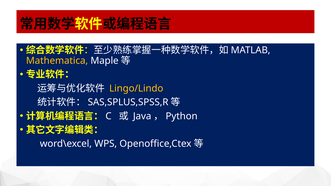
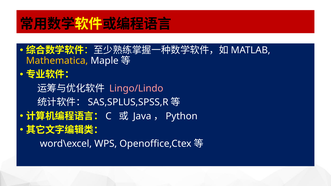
Lingo/Lindo colour: yellow -> pink (136, 88)
